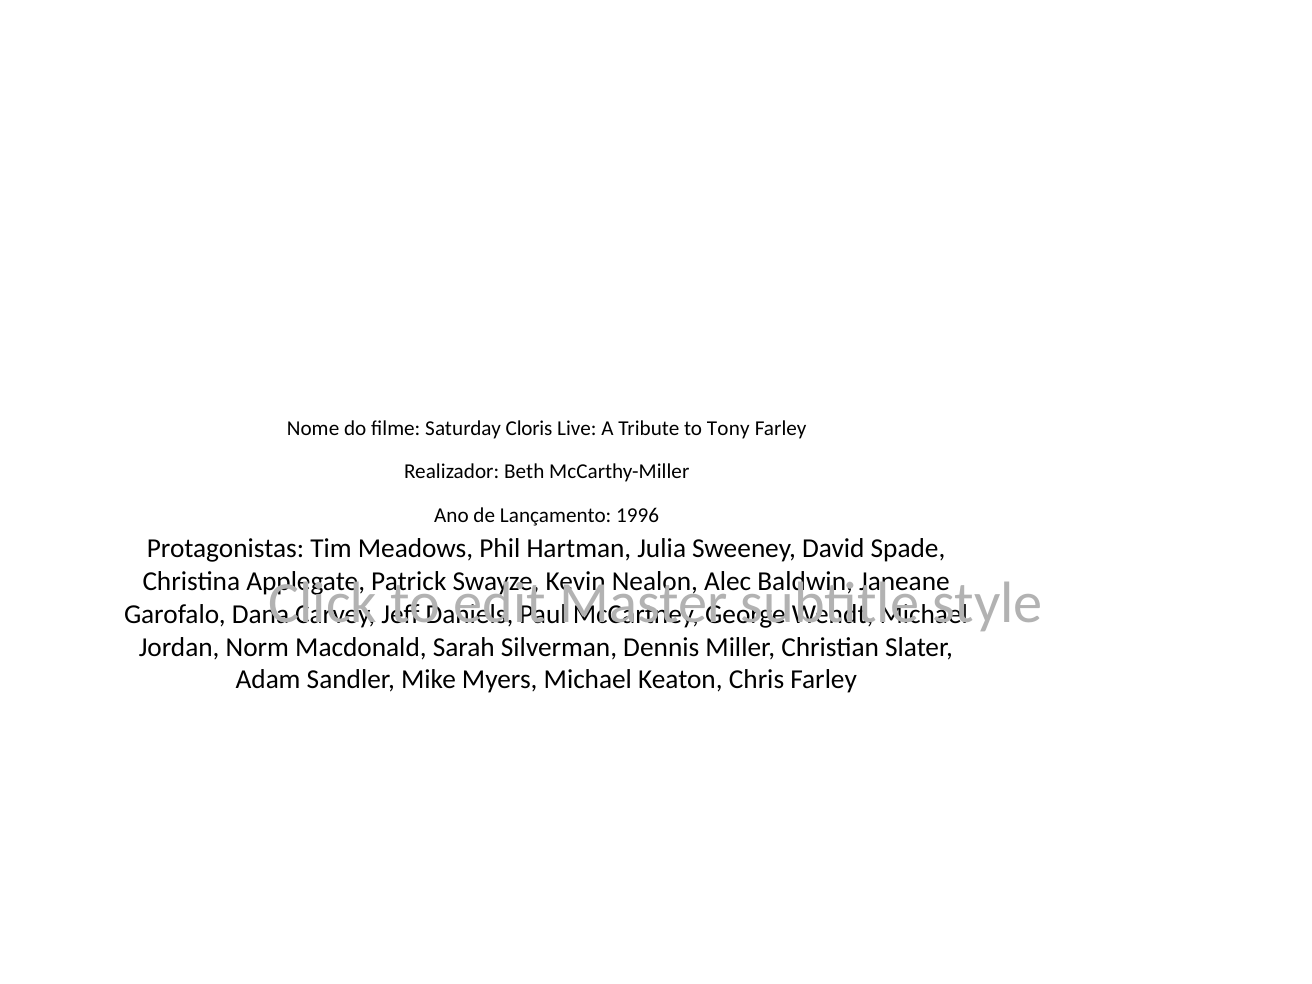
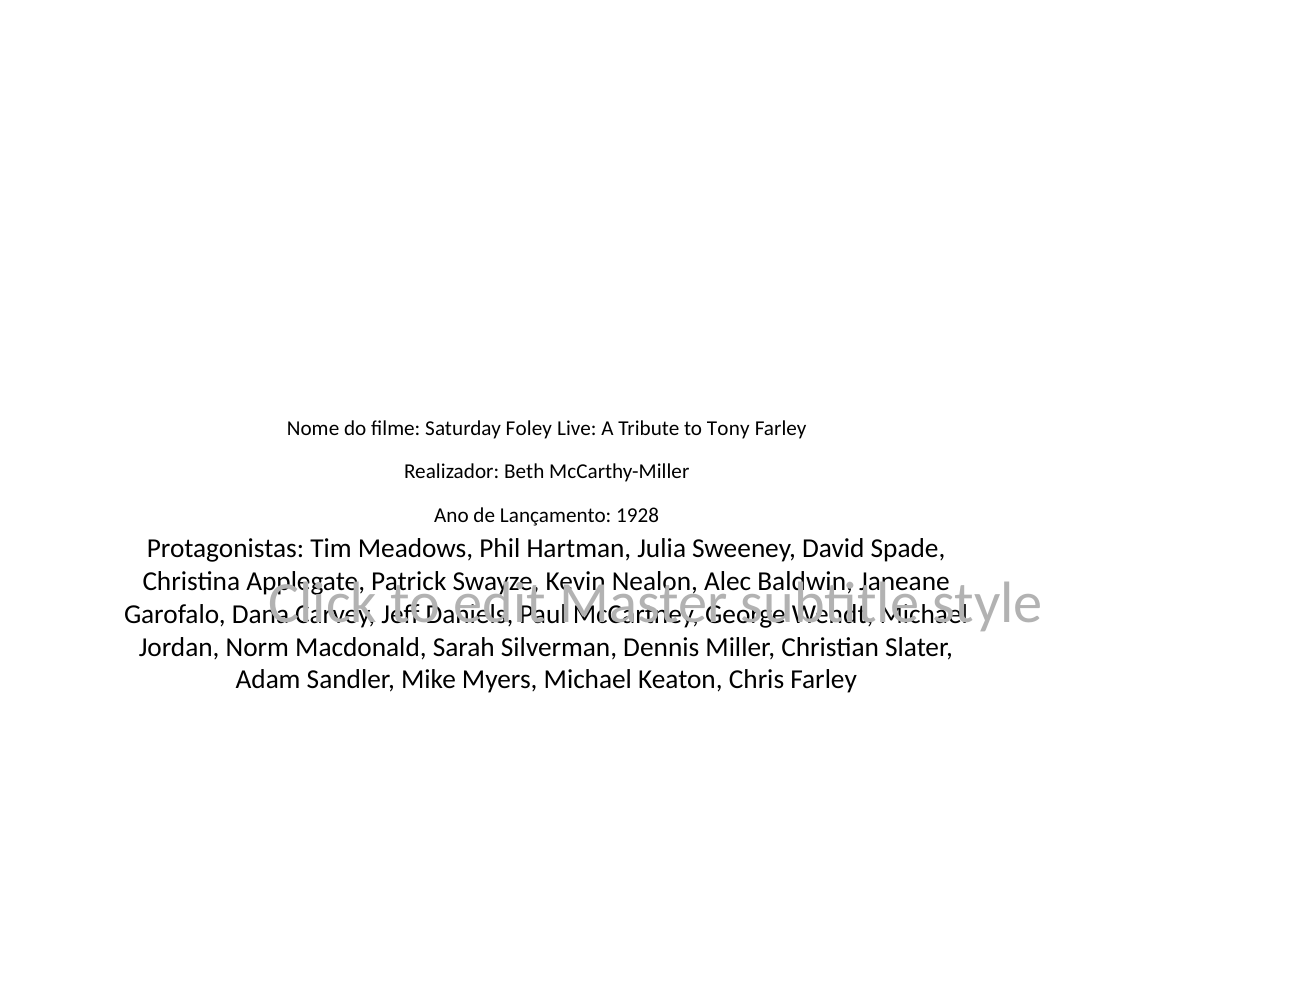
Cloris: Cloris -> Foley (529, 428)
1996: 1996 -> 1928 (638, 516)
